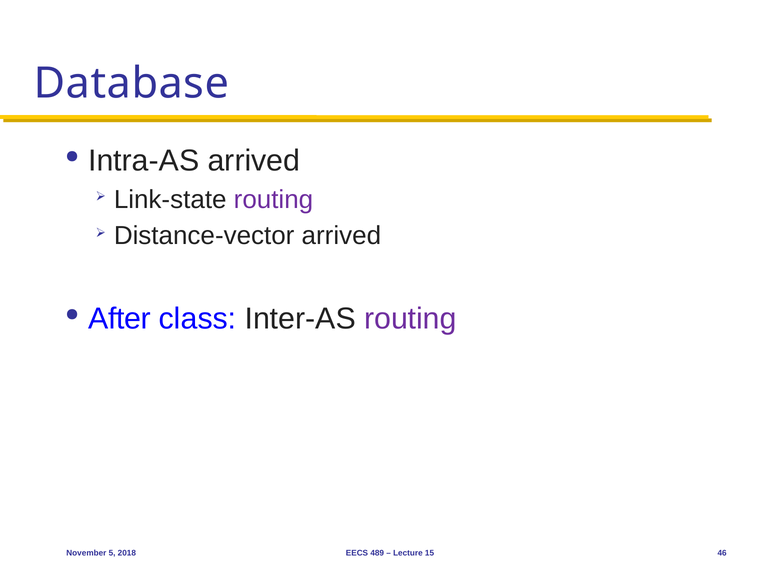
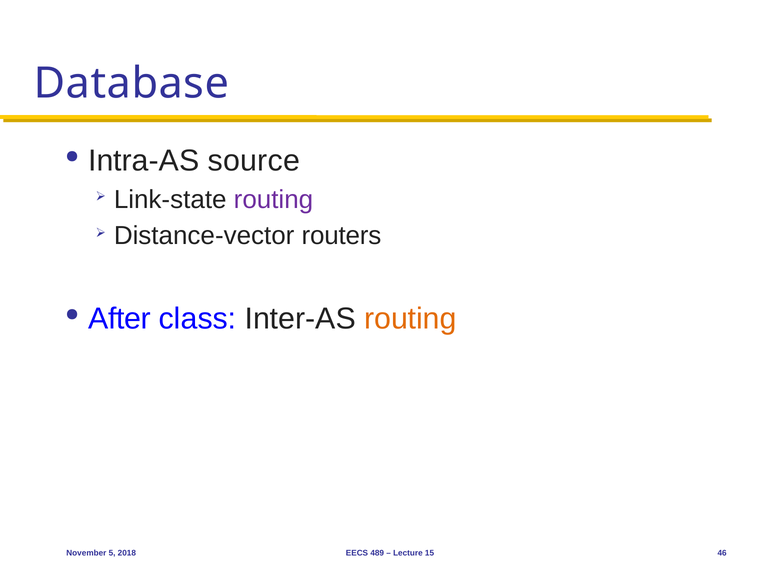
Intra-AS arrived: arrived -> source (254, 161)
Distance-vector arrived: arrived -> routers (341, 236)
routing colour: purple -> orange (410, 319)
